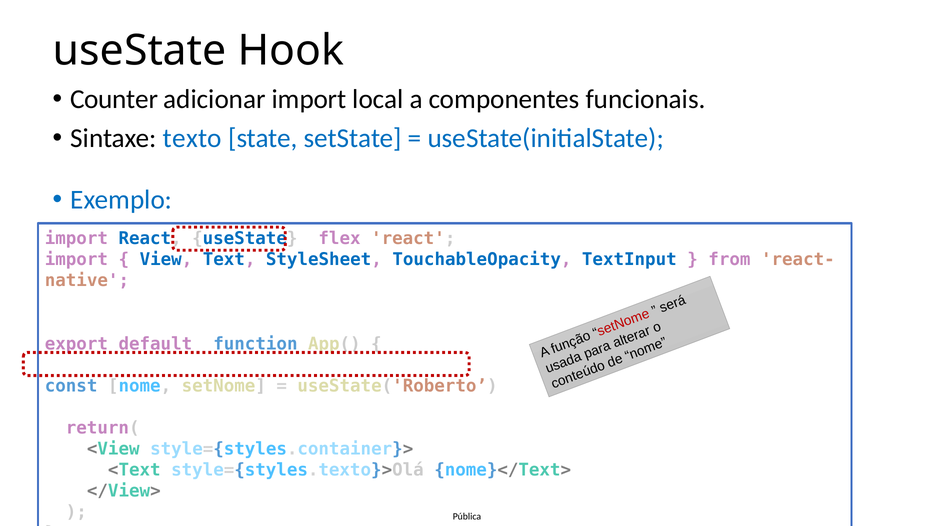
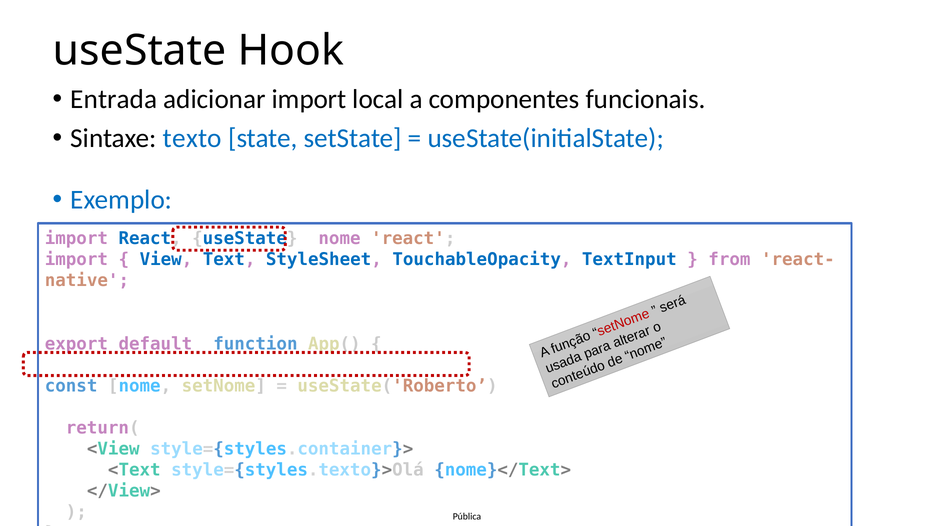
Counter: Counter -> Entrada (114, 99)
useState flex: flex -> nome (340, 238)
